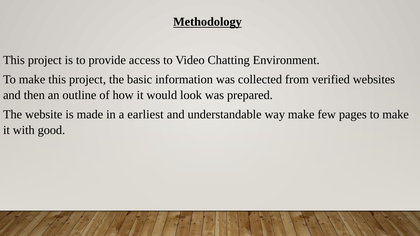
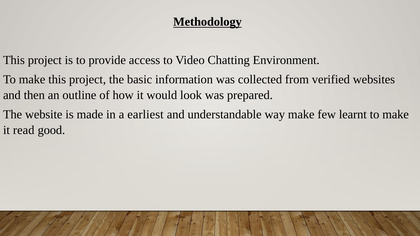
pages: pages -> learnt (353, 115)
with: with -> read (24, 130)
